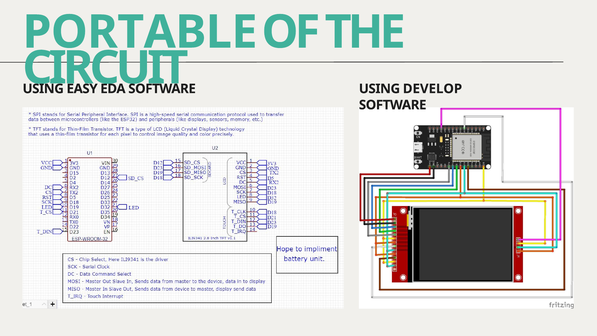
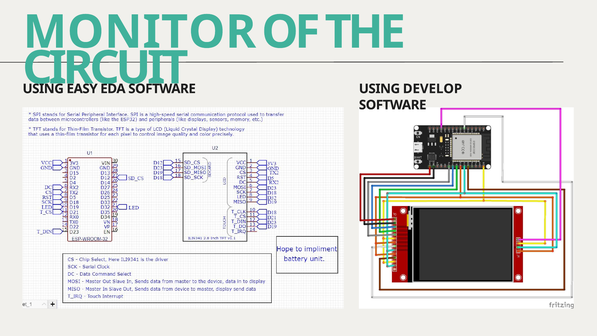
PORTABLE: PORTABLE -> MONITOR (140, 32)
